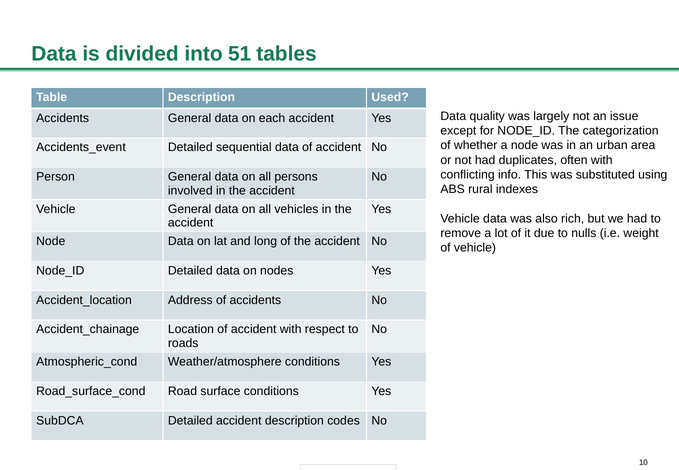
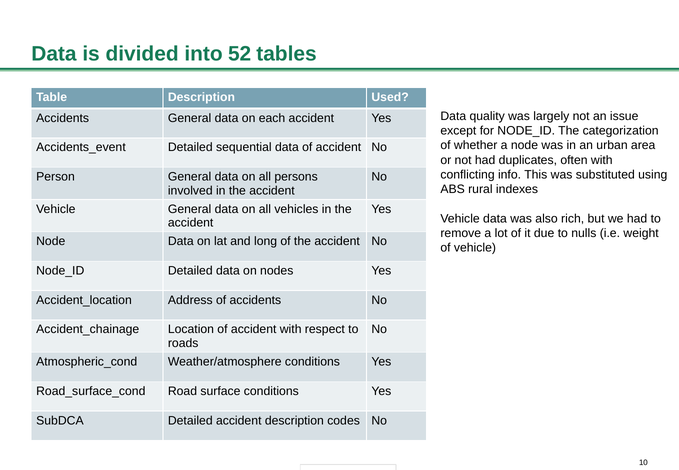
51: 51 -> 52 (240, 54)
